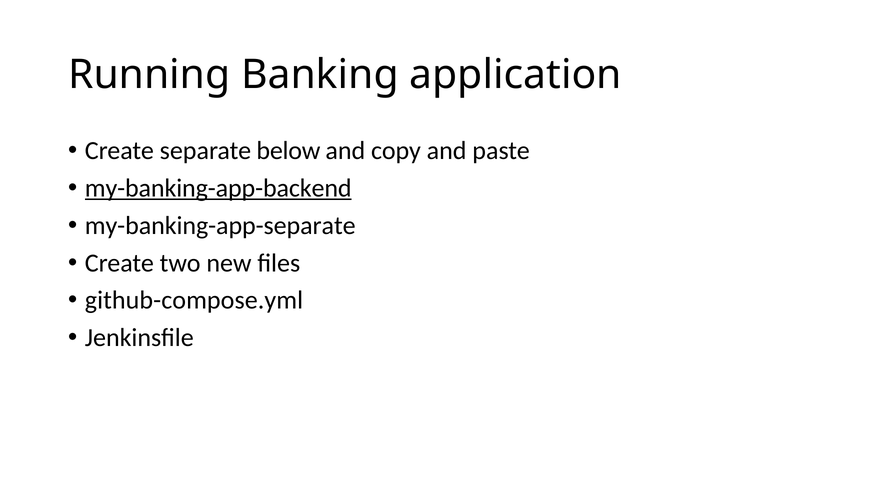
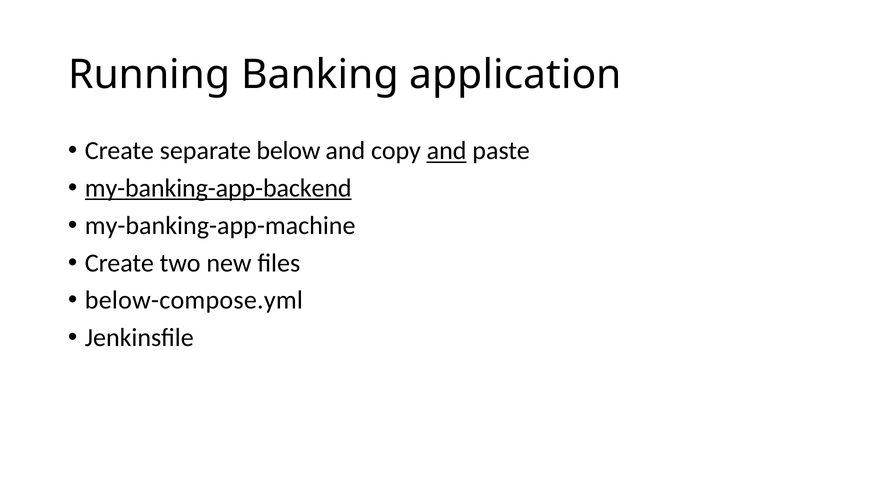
and underline: none -> present (447, 151)
my-banking-app-separate: my-banking-app-separate -> my-banking-app-machine (220, 226)
github-compose.yml: github-compose.yml -> below-compose.yml (194, 300)
